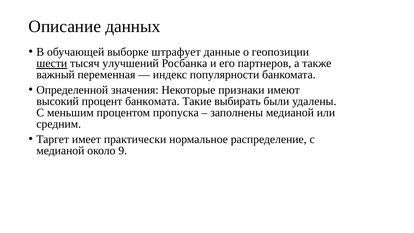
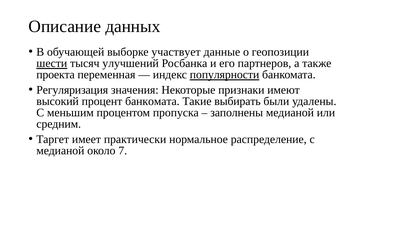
штрафует: штрафует -> участвует (176, 52)
важный: важный -> проекта (56, 75)
популярности underline: none -> present (225, 75)
Определенной: Определенной -> Регуляризация (72, 90)
9: 9 -> 7 (123, 151)
